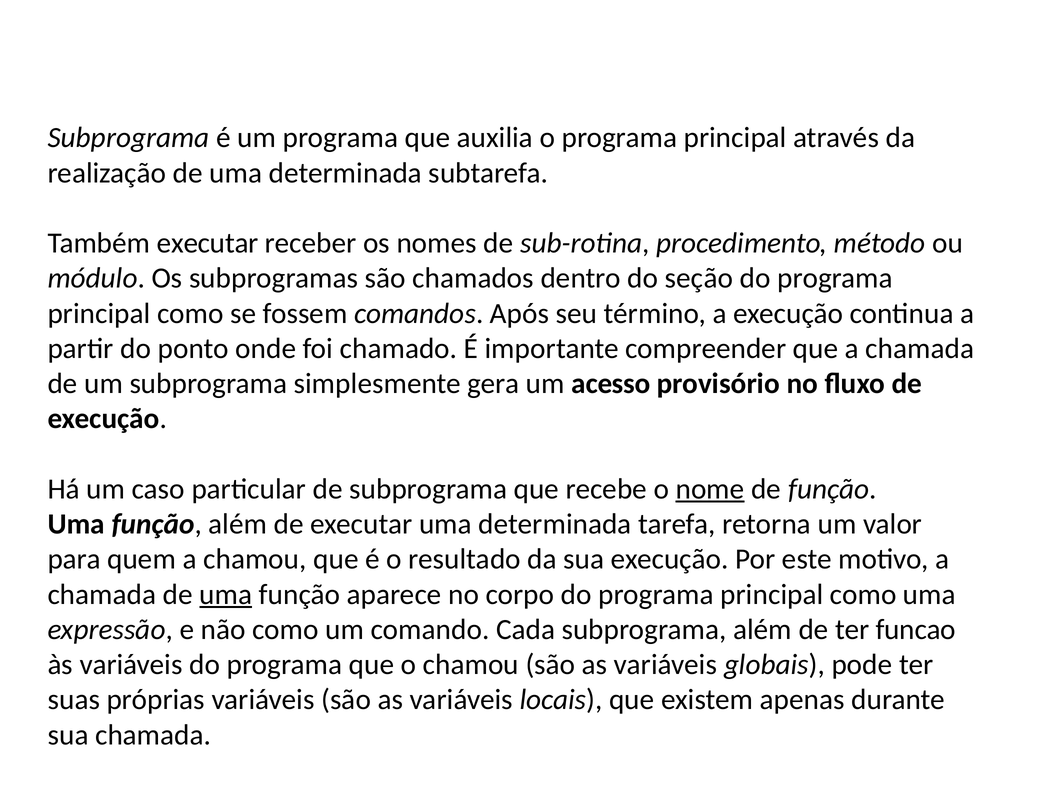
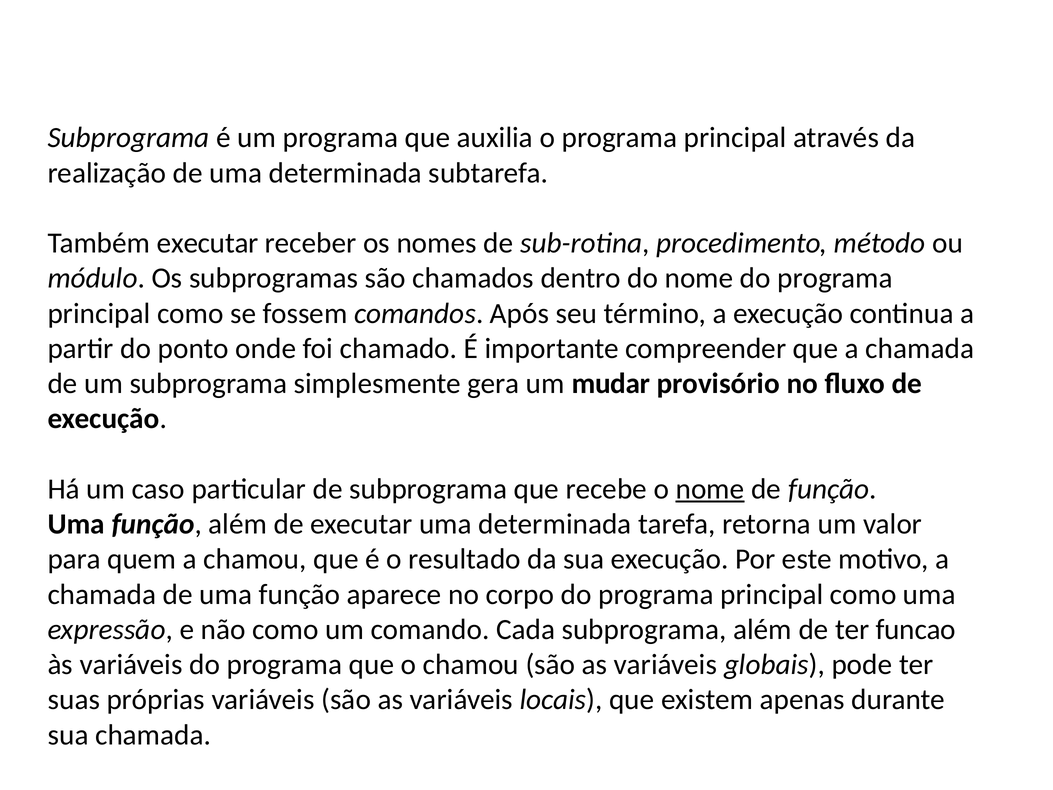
do seção: seção -> nome (699, 278)
acesso: acesso -> mudar (611, 383)
uma underline: present -> none (226, 594)
